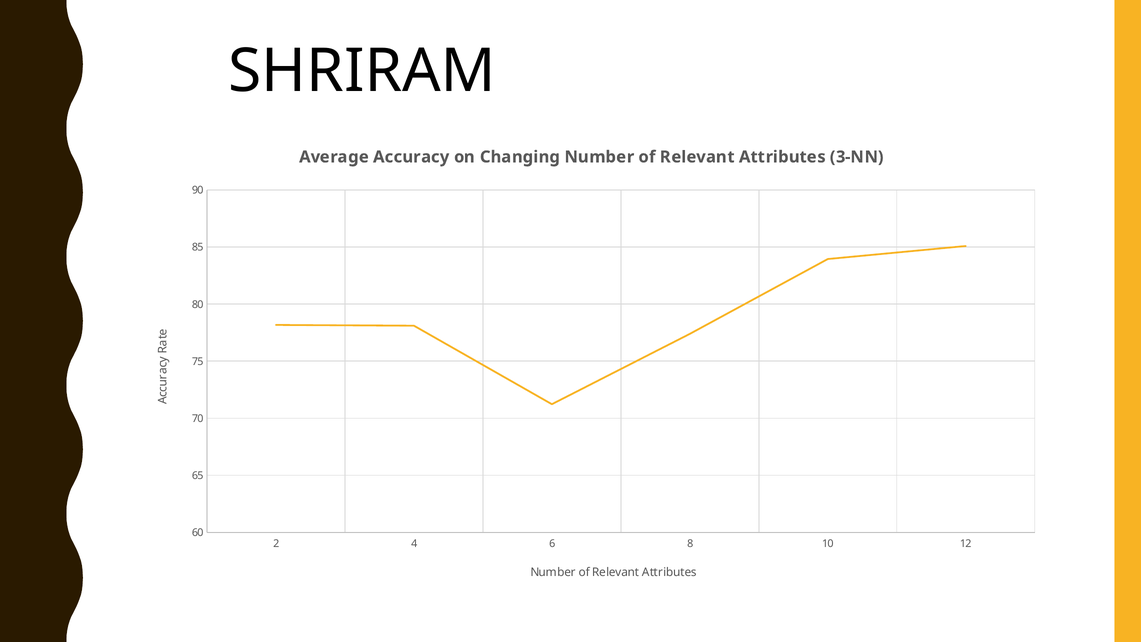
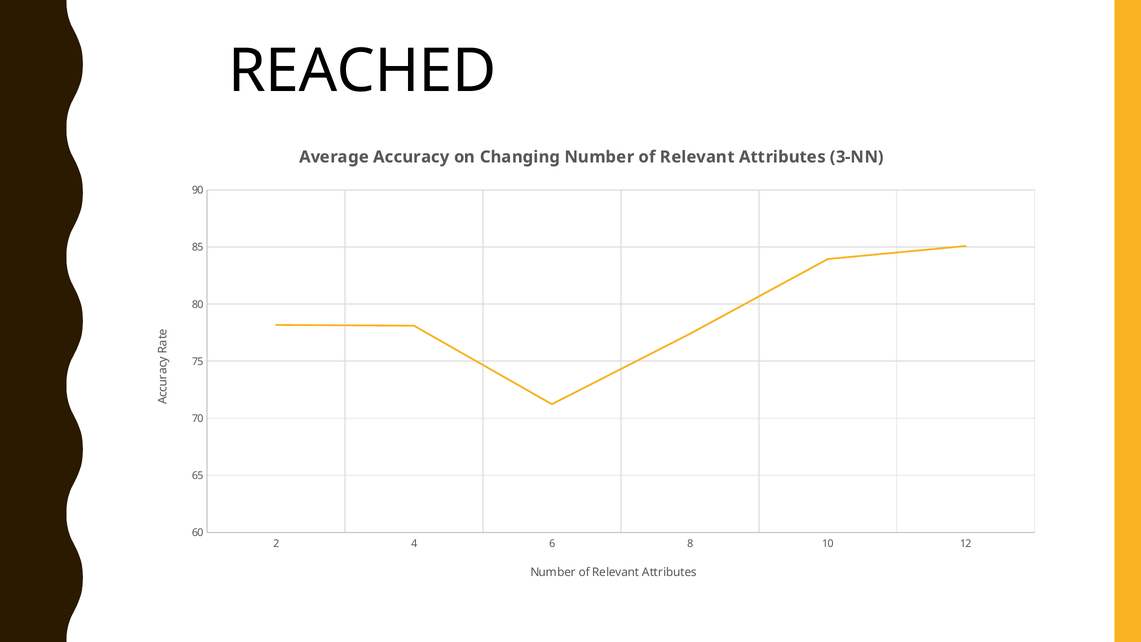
SHRIRAM: SHRIRAM -> REACHED (362, 71)
